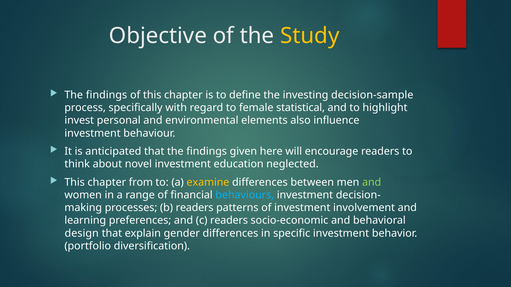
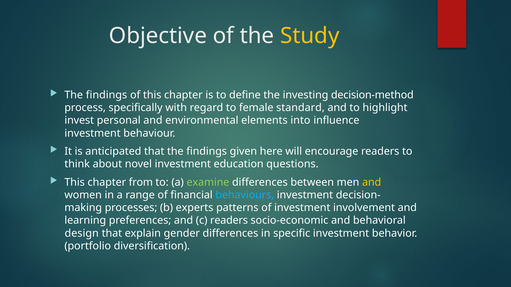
decision-sample: decision-sample -> decision-method (372, 95)
statistical: statistical -> standard (300, 108)
also: also -> into (300, 121)
neglected: neglected -> questions (292, 164)
examine colour: yellow -> light green (208, 182)
and colour: light green -> yellow (372, 182)
b readers: readers -> experts (195, 208)
